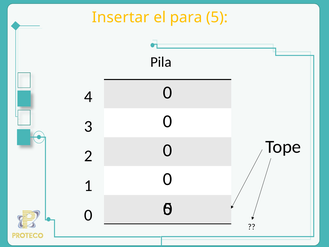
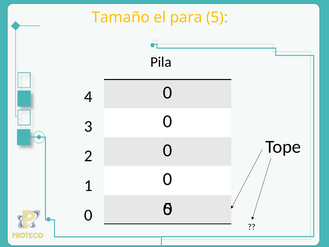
Insertar: Insertar -> Tamaño (121, 17)
